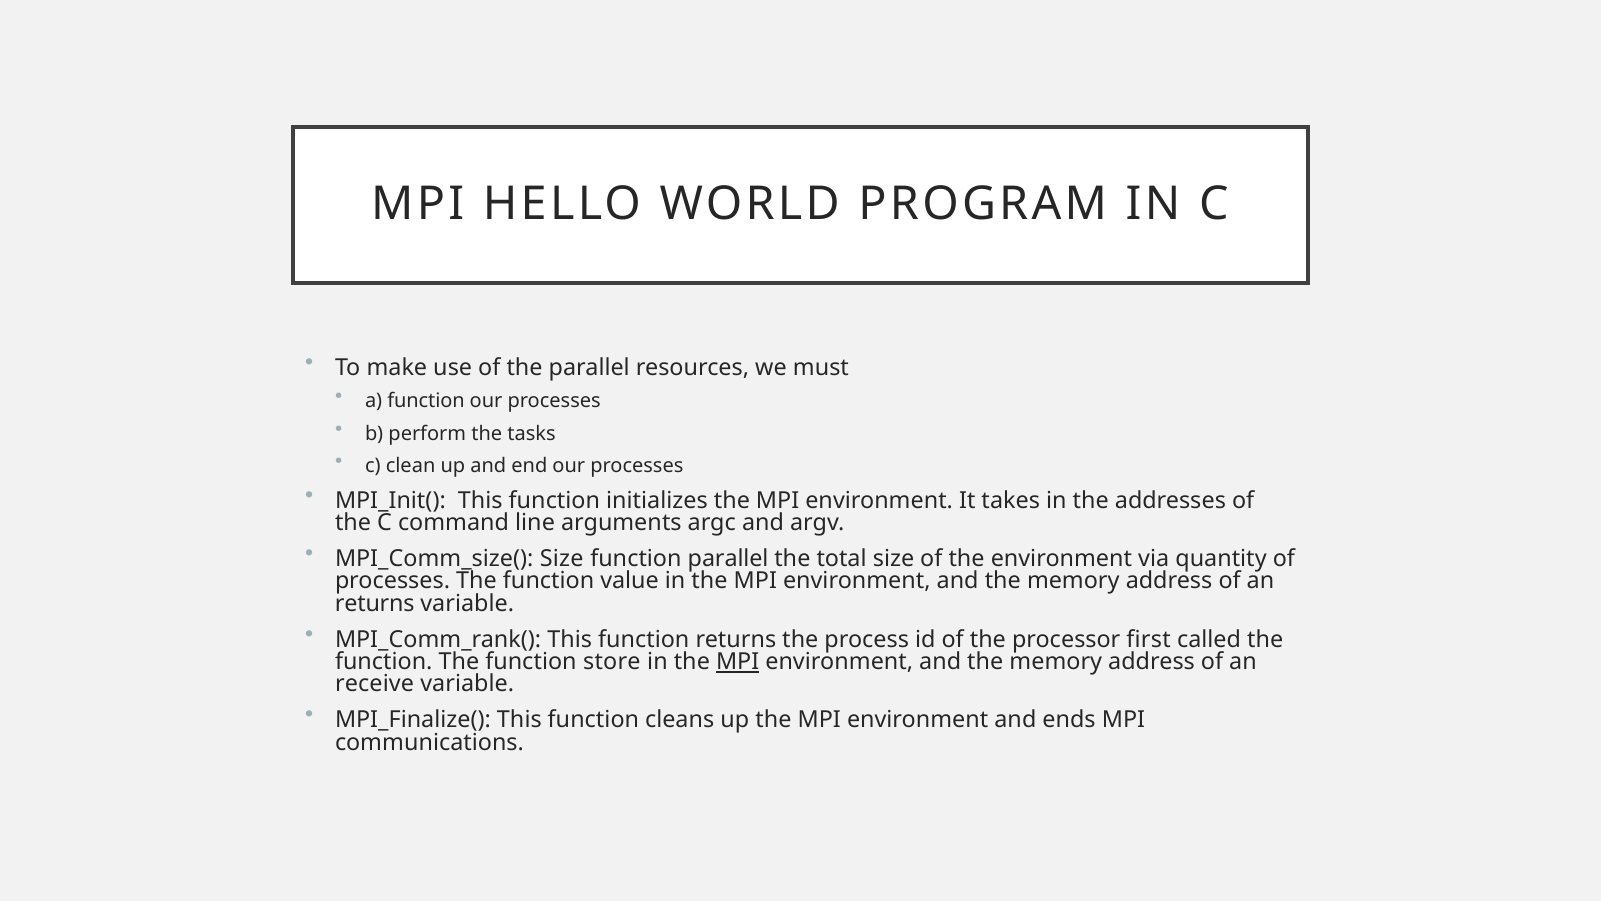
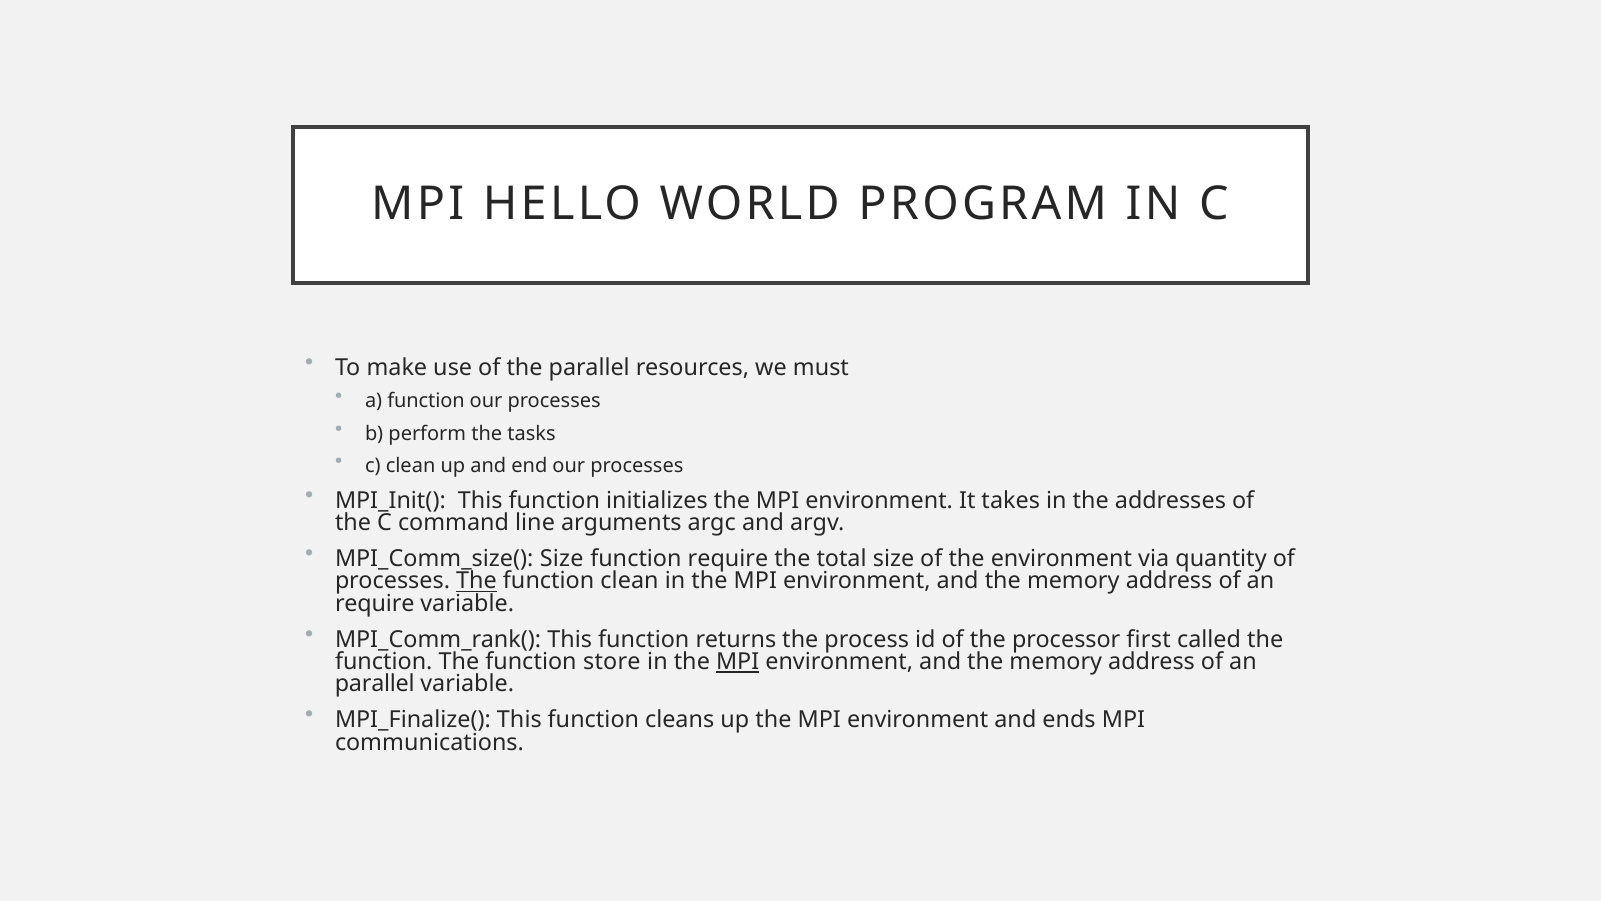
function parallel: parallel -> require (728, 559)
The underline: none -> present (476, 581)
function value: value -> clean (629, 581)
returns: returns -> require (375, 603)
receive: receive -> parallel (375, 684)
